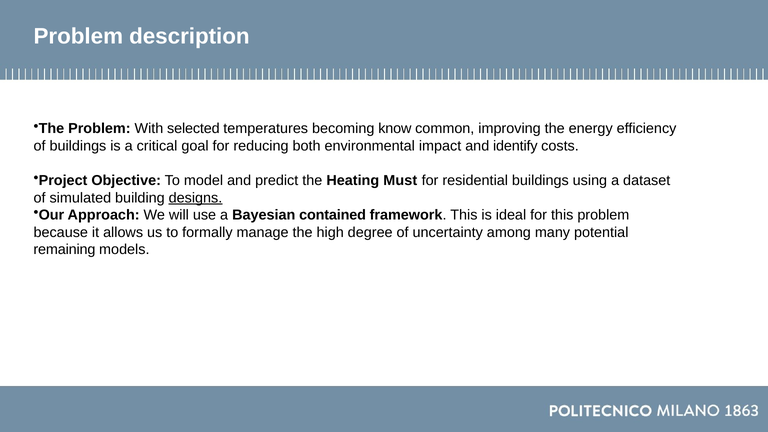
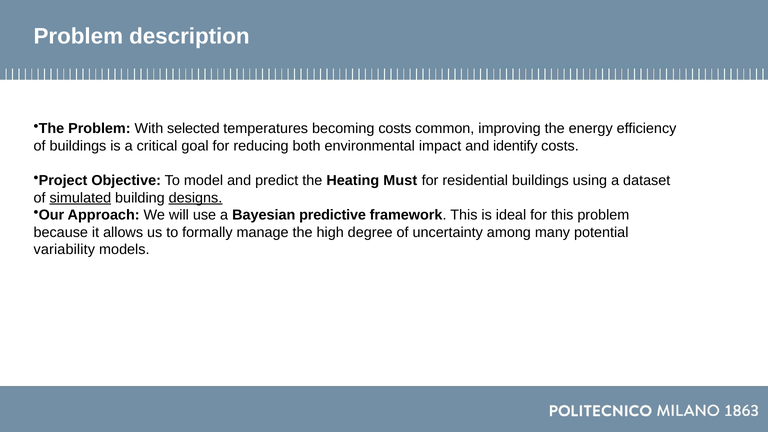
becoming know: know -> costs (395, 129)
simulated underline: none -> present (80, 198)
contained: contained -> predictive (333, 215)
remaining: remaining -> variability (64, 250)
